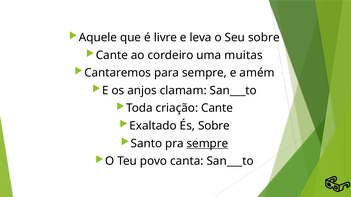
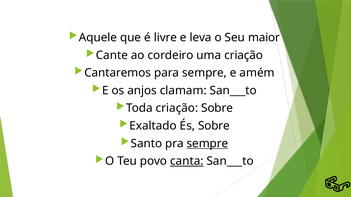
Seu sobre: sobre -> maior (264, 38)
uma muitas: muitas -> criação (244, 55)
criação Cante: Cante -> Sobre (217, 108)
canta underline: none -> present (187, 161)
